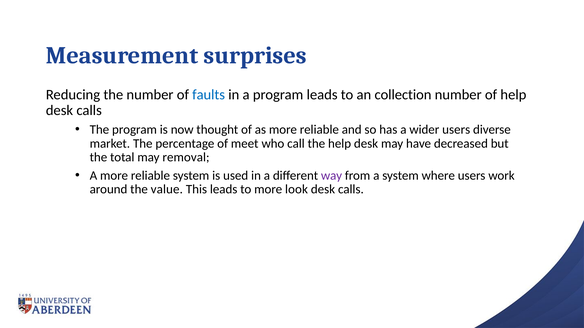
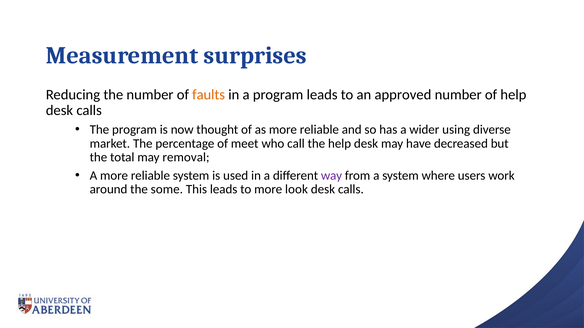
faults colour: blue -> orange (209, 95)
collection: collection -> approved (403, 95)
wider users: users -> using (456, 130)
value: value -> some (167, 190)
